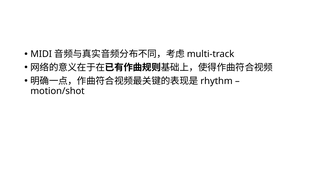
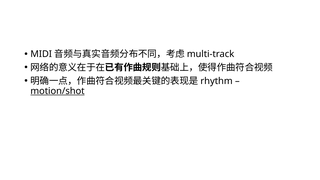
motion/shot underline: none -> present (58, 91)
